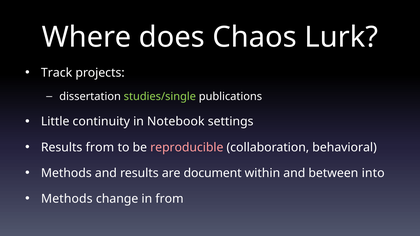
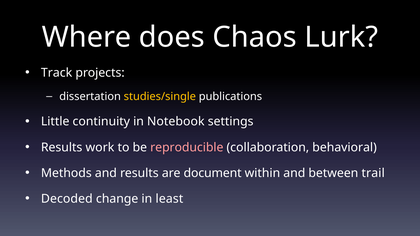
studies/single colour: light green -> yellow (160, 97)
Results from: from -> work (100, 148)
into: into -> trail (373, 173)
Methods: Methods -> Decoded (67, 199)
in from: from -> least (169, 199)
